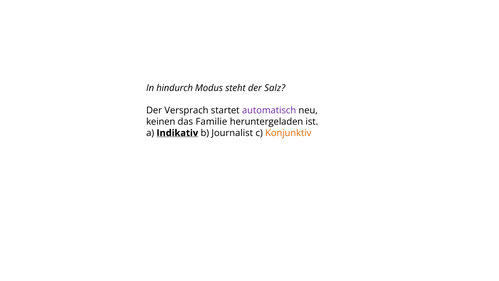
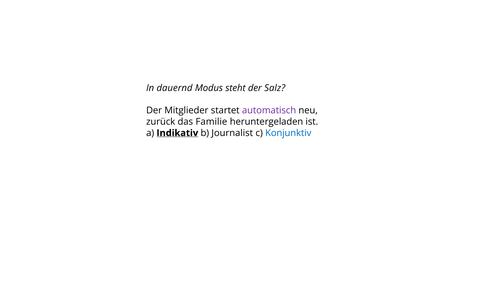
hindurch: hindurch -> dauernd (175, 88)
Versprach: Versprach -> Mitglieder (186, 110)
keinen: keinen -> zurück (161, 122)
Konjunktiv colour: orange -> blue (288, 133)
